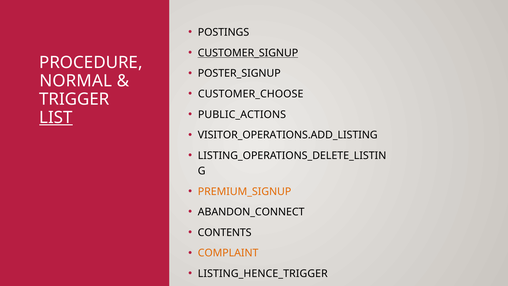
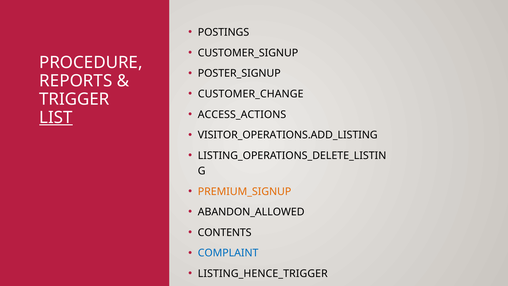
CUSTOMER_SIGNUP underline: present -> none (248, 53)
NORMAL: NORMAL -> REPORTS (76, 81)
CUSTOMER_CHOOSE: CUSTOMER_CHOOSE -> CUSTOMER_CHANGE (251, 94)
PUBLIC_ACTIONS: PUBLIC_ACTIONS -> ACCESS_ACTIONS (242, 114)
ABANDON_CONNECT: ABANDON_CONNECT -> ABANDON_ALLOWED (251, 212)
COMPLAINT colour: orange -> blue (228, 253)
